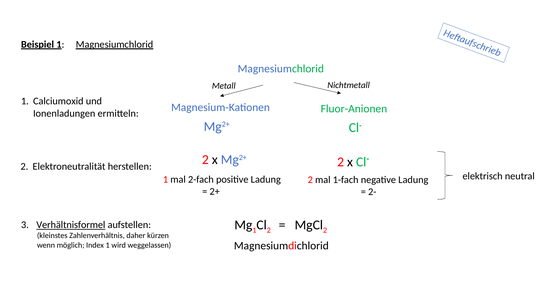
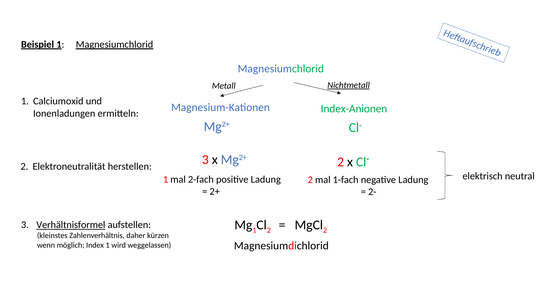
Nichtmetall underline: none -> present (349, 85)
Fluor-Anionen: Fluor-Anionen -> Index-Anionen (354, 109)
herstellen 2: 2 -> 3 (205, 160)
